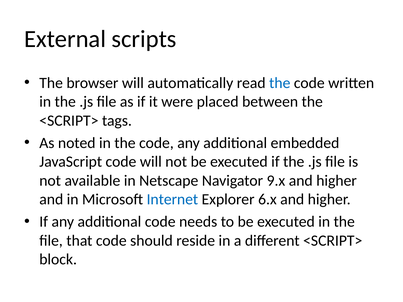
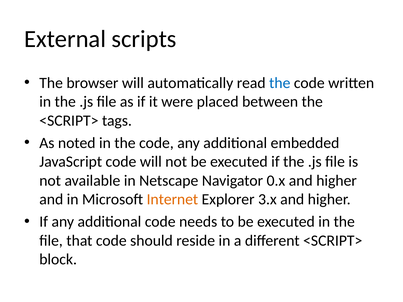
9.x: 9.x -> 0.x (276, 181)
Internet colour: blue -> orange (172, 200)
6.x: 6.x -> 3.x (267, 200)
